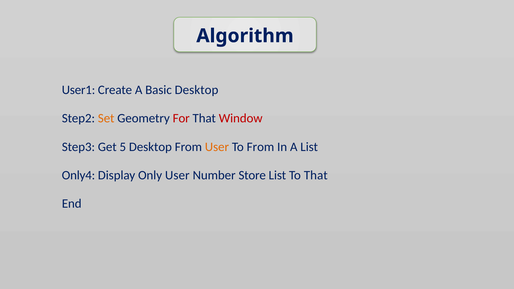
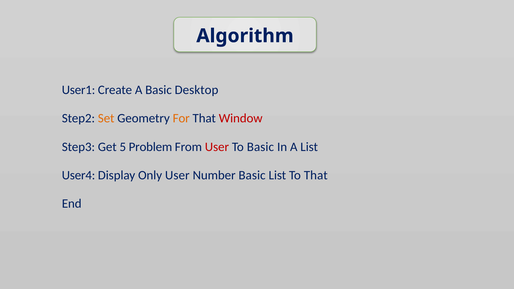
For colour: red -> orange (181, 118)
5 Desktop: Desktop -> Problem (150, 147)
User colour: orange -> red (217, 147)
To From: From -> Basic (260, 147)
Only4: Only4 -> User4 (78, 175)
Number Store: Store -> Basic (252, 175)
